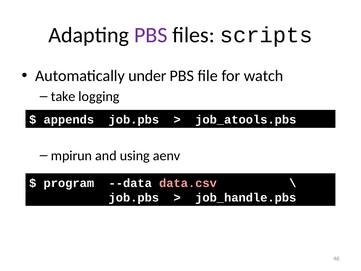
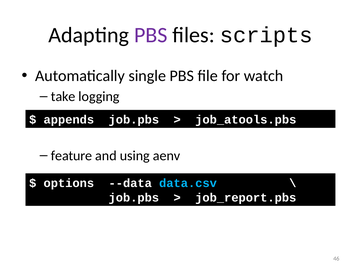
under: under -> single (147, 76)
mpirun: mpirun -> feature (72, 155)
program: program -> options (69, 183)
data.csv colour: pink -> light blue (188, 183)
job_handle.pbs: job_handle.pbs -> job_report.pbs (246, 197)
